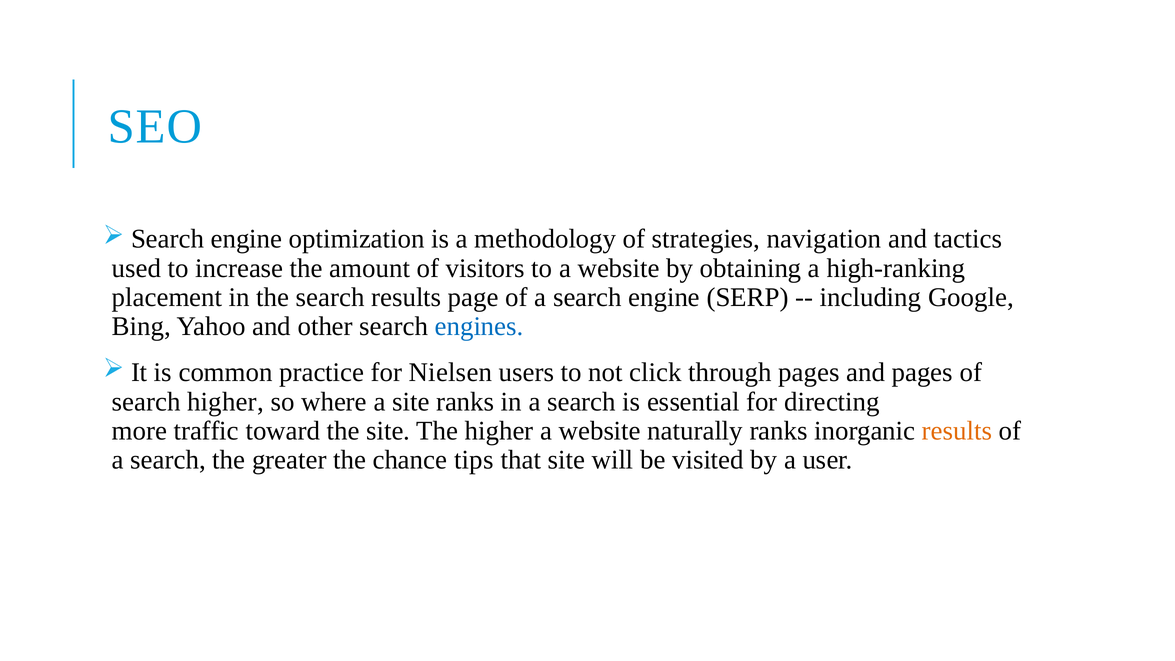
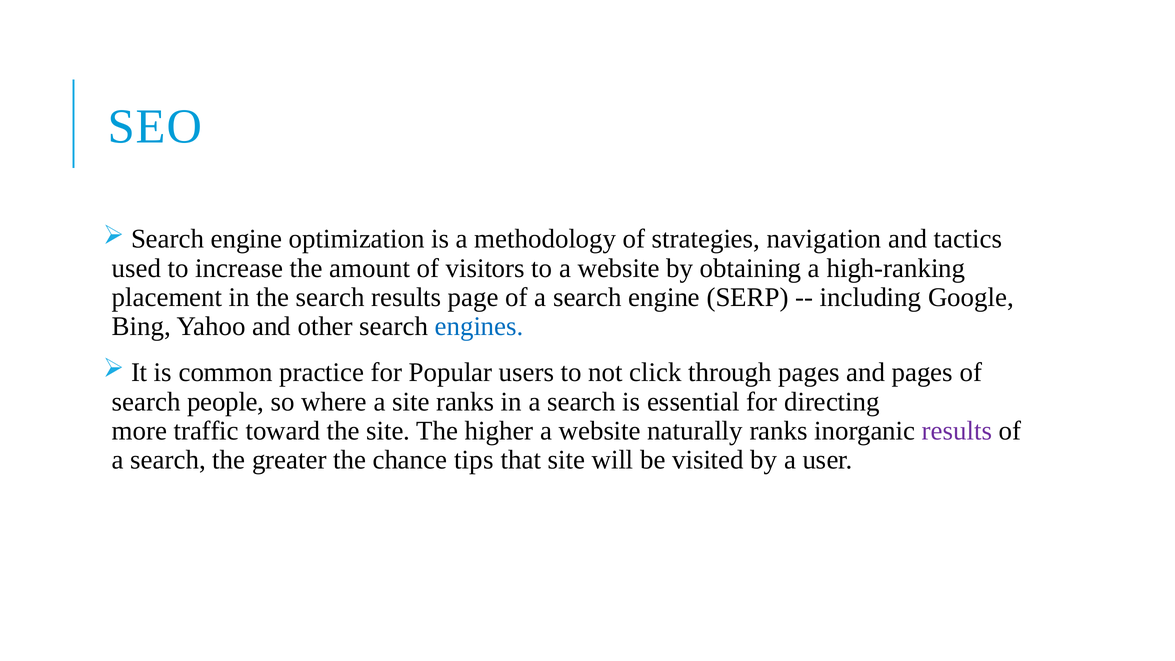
Nielsen: Nielsen -> Popular (451, 373)
search higher: higher -> people (226, 402)
results colour: orange -> purple (957, 431)
